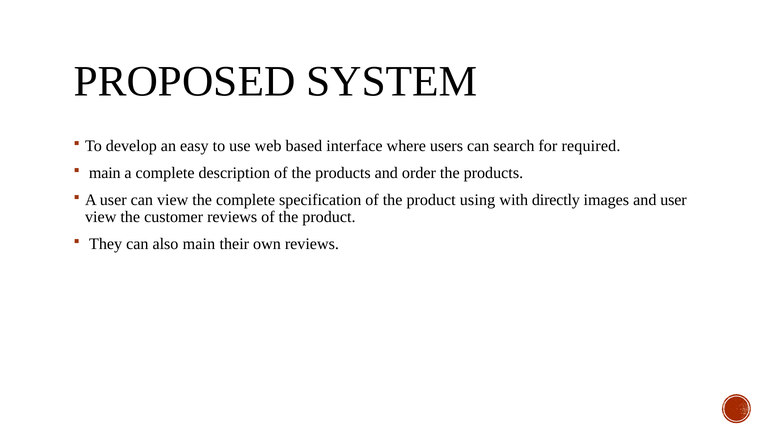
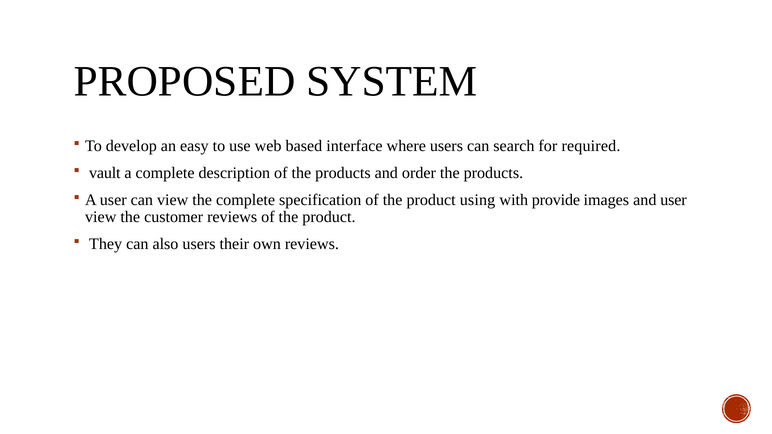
main: main -> vault (105, 173)
directly: directly -> provide (556, 200)
also main: main -> users (199, 244)
